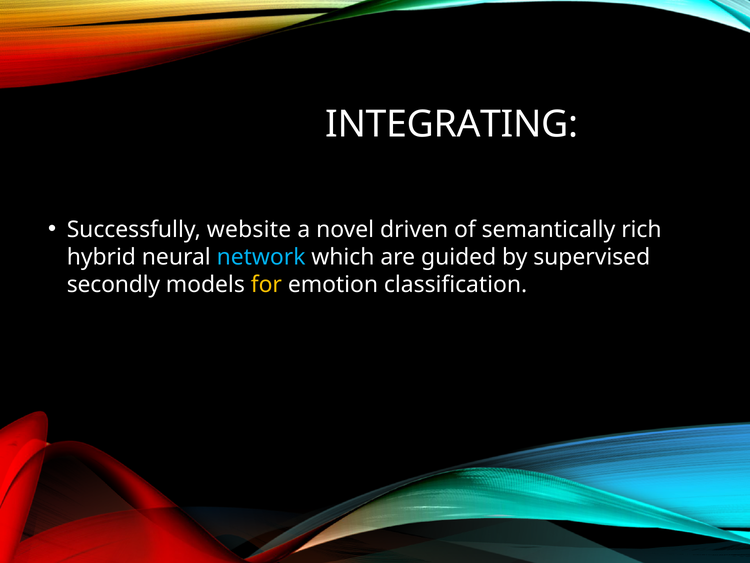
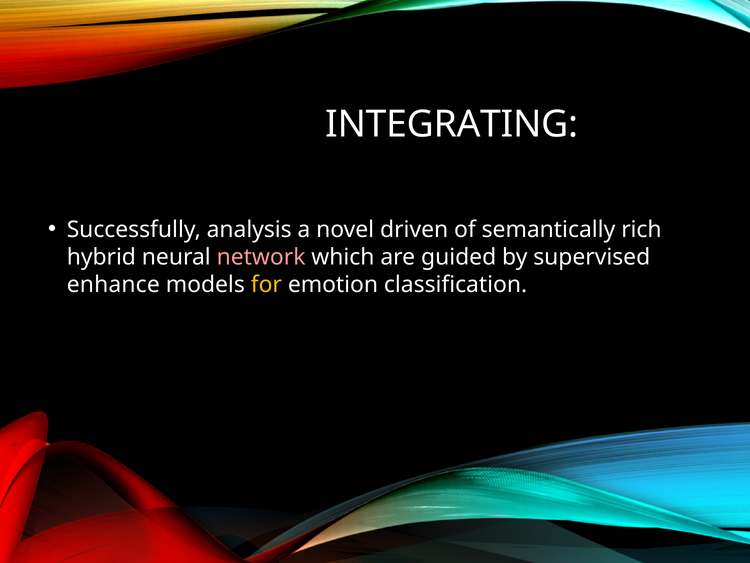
website: website -> analysis (249, 229)
network colour: light blue -> pink (261, 257)
secondly: secondly -> enhance (113, 284)
